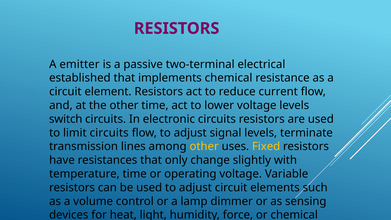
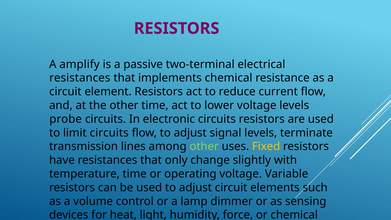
emitter: emitter -> amplify (80, 64)
established: established -> resistances (80, 78)
switch: switch -> probe (66, 119)
other colour: yellow -> light green (204, 146)
